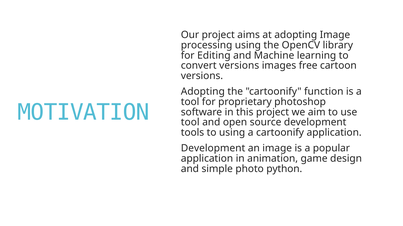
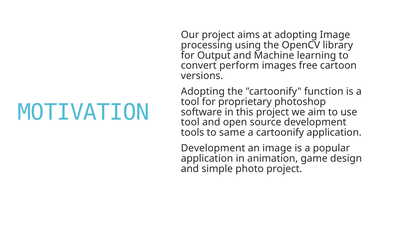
Editing: Editing -> Output (214, 56)
convert versions: versions -> perform (239, 66)
to using: using -> same (232, 133)
photo python: python -> project (284, 169)
